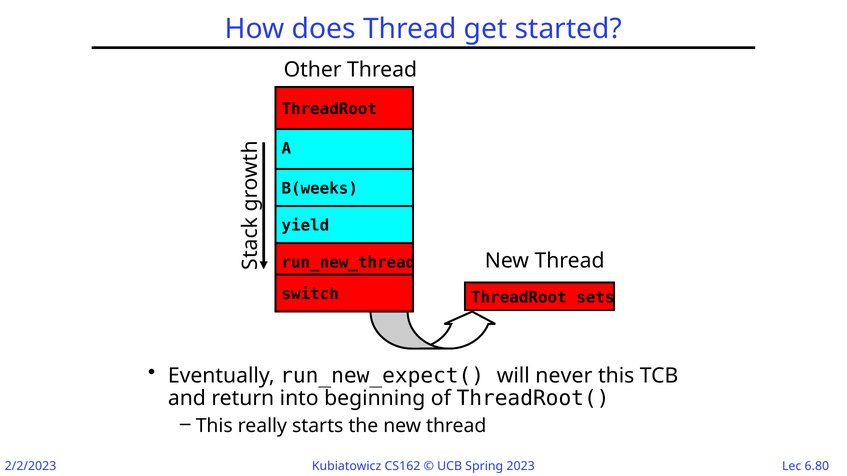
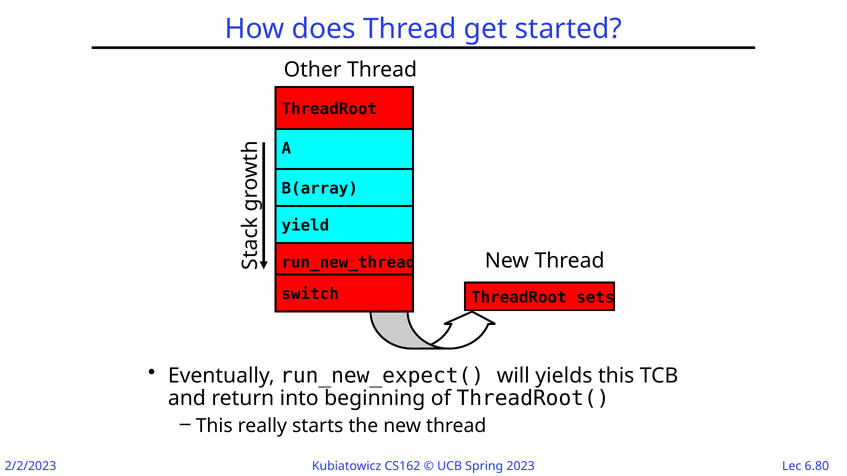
B(weeks: B(weeks -> B(array (320, 189)
never: never -> yields (564, 376)
